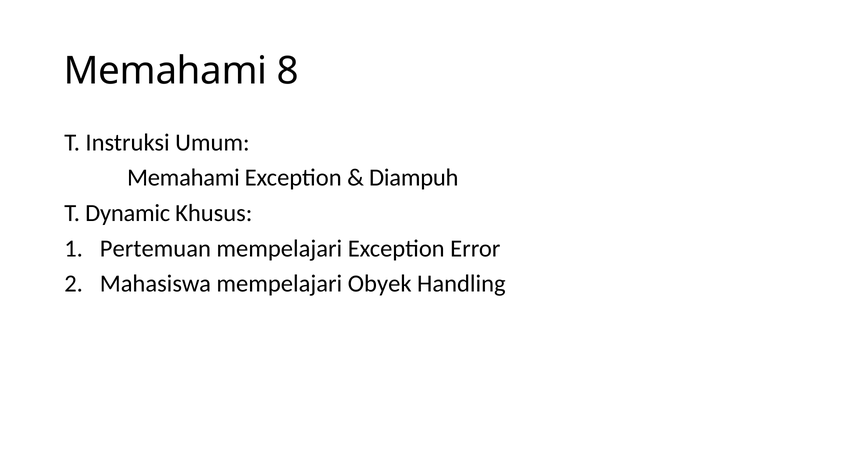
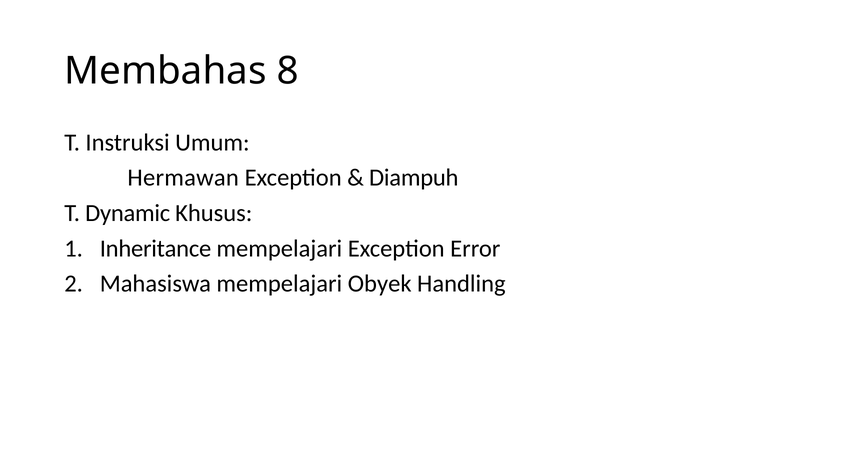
Memahami: Memahami -> Membahas (165, 71)
Memahami: Memahami -> Hermawan (183, 178)
Pertemuan: Pertemuan -> Inheritance (156, 249)
